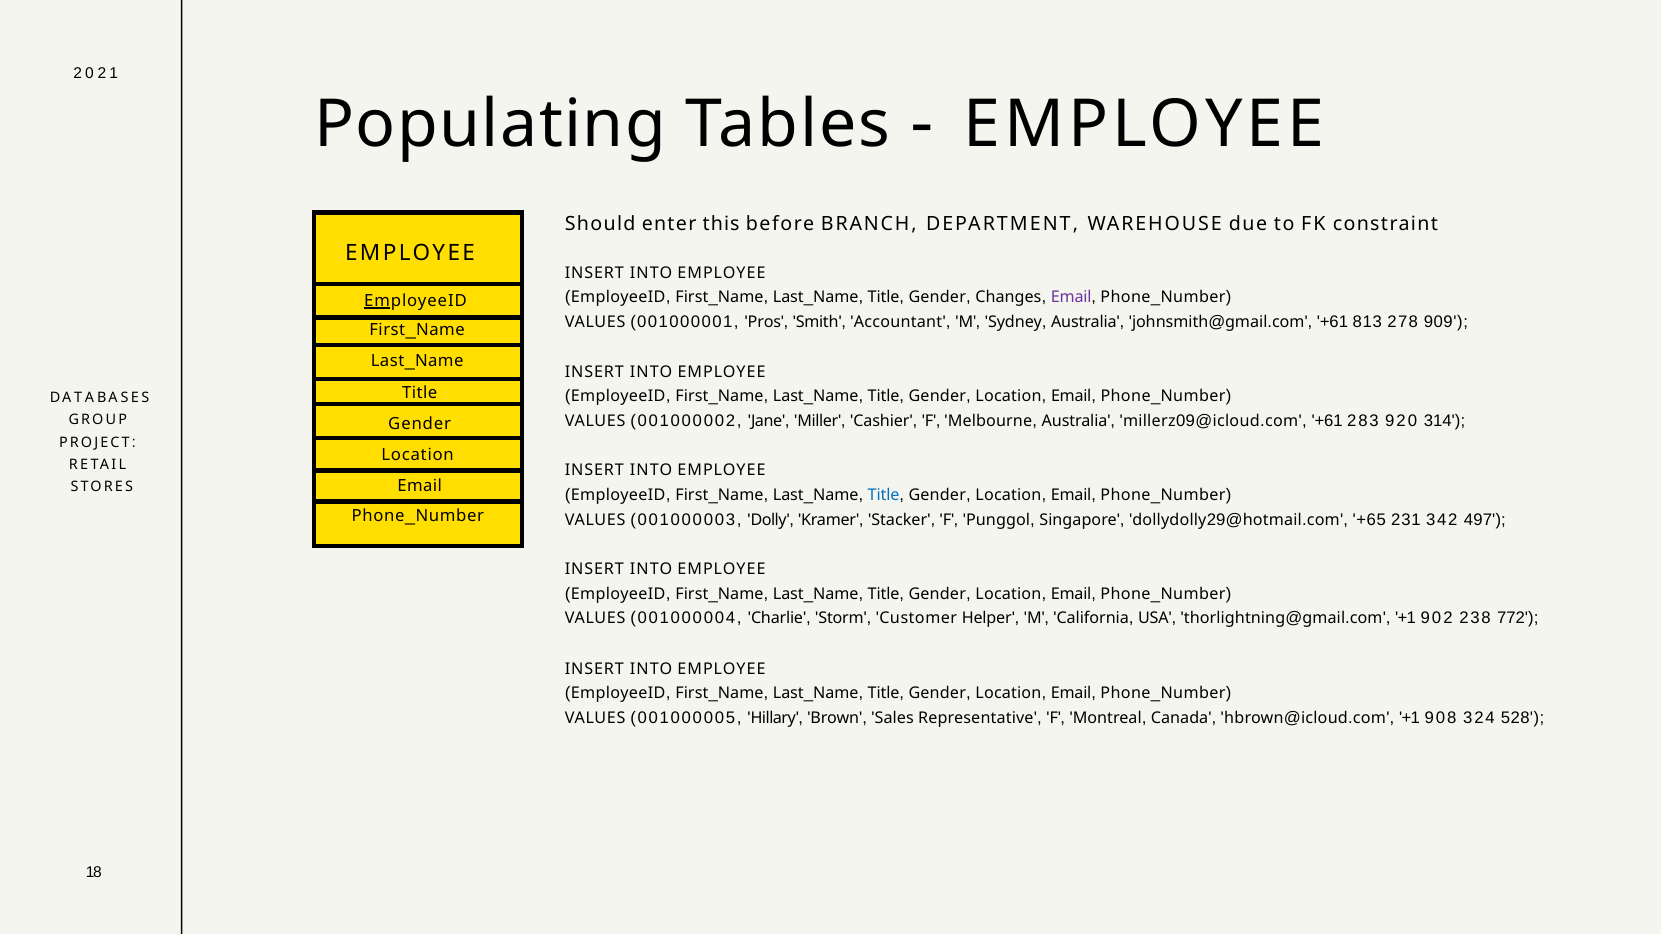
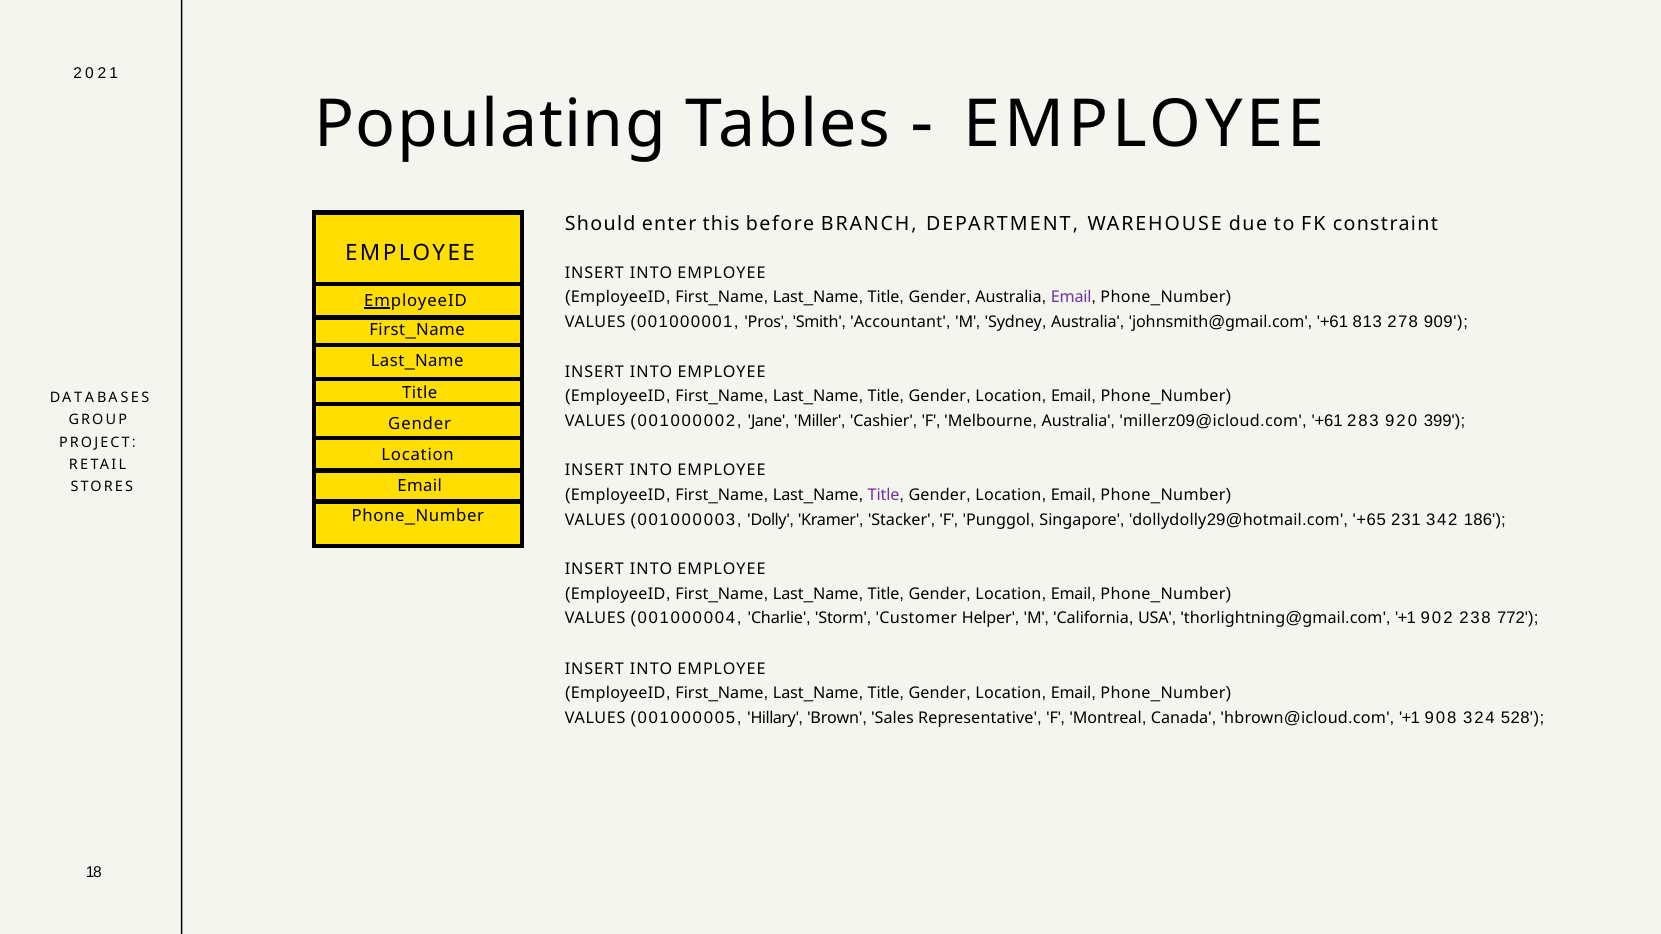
Changes: Changes -> Australia (1009, 298)
314: 314 -> 399 (1444, 421)
Title colour: blue -> purple (884, 495)
497: 497 -> 186 (1485, 520)
